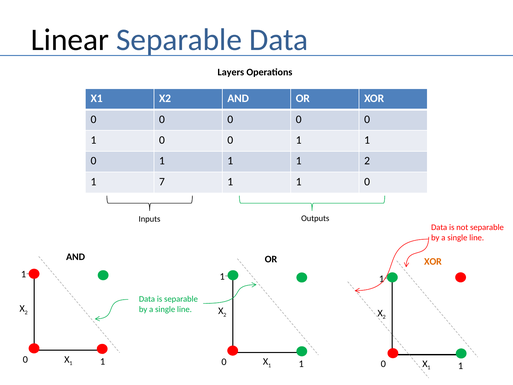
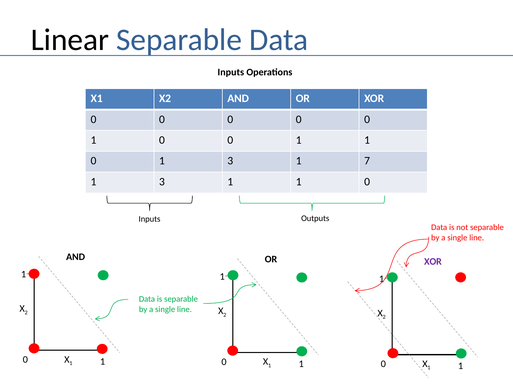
Layers: Layers -> Inputs (231, 72)
1: 1 -> 3 (230, 161)
1 2: 2 -> 7 (367, 161)
7: 7 -> 3 (162, 182)
XOR colour: orange -> purple (433, 261)
